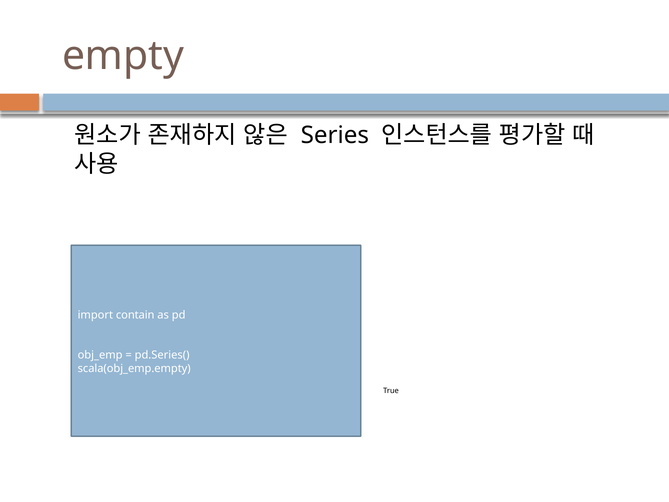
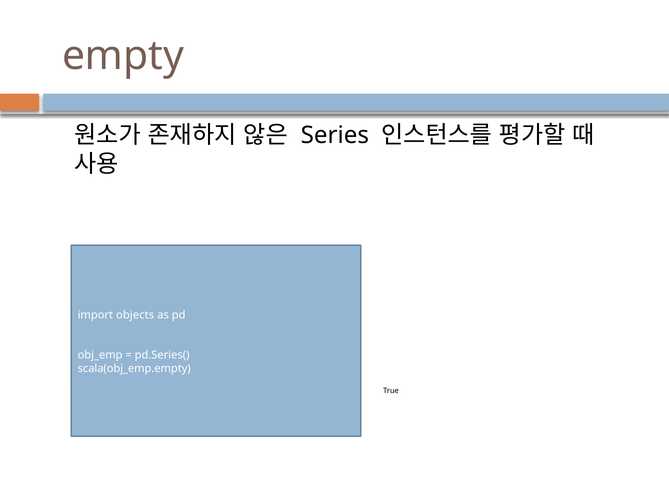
contain: contain -> objects (135, 315)
